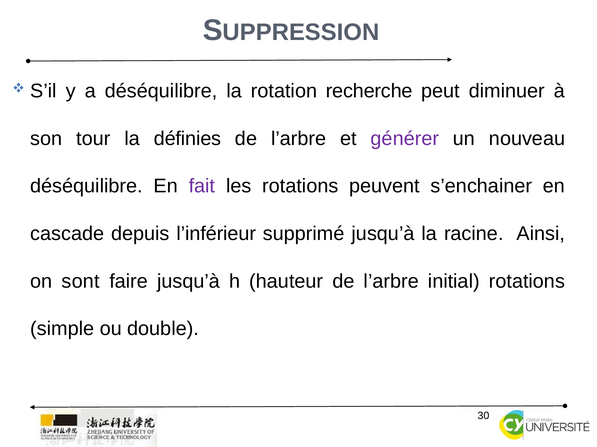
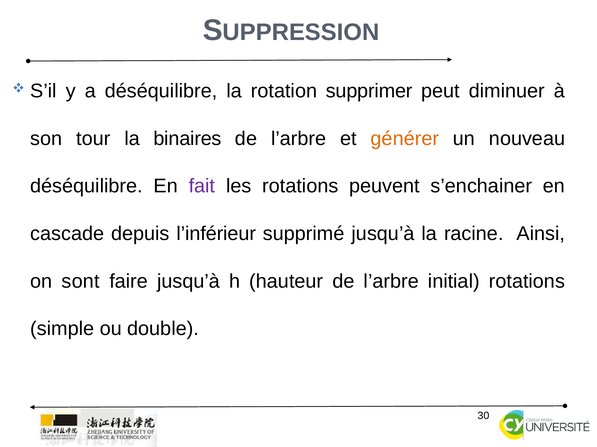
recherche: recherche -> supprimer (369, 91)
définies: définies -> binaires (188, 139)
générer colour: purple -> orange (405, 139)
